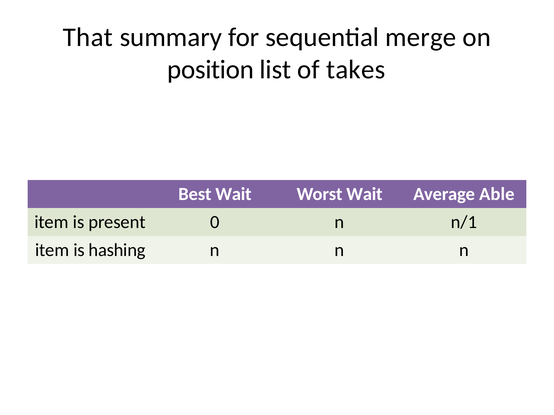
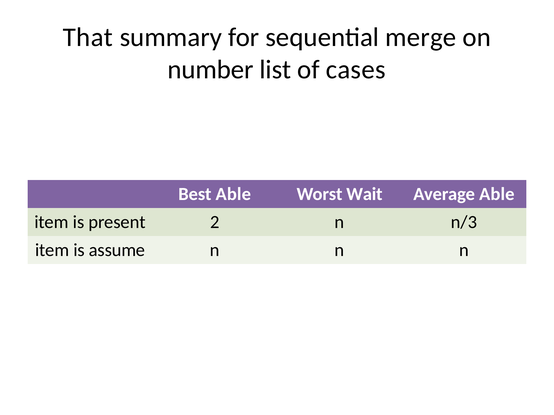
position: position -> number (211, 70)
takes: takes -> cases (356, 70)
Best Wait: Wait -> Able (233, 194)
0: 0 -> 2 (215, 222)
n/1: n/1 -> n/3 (464, 222)
hashing: hashing -> assume (117, 250)
